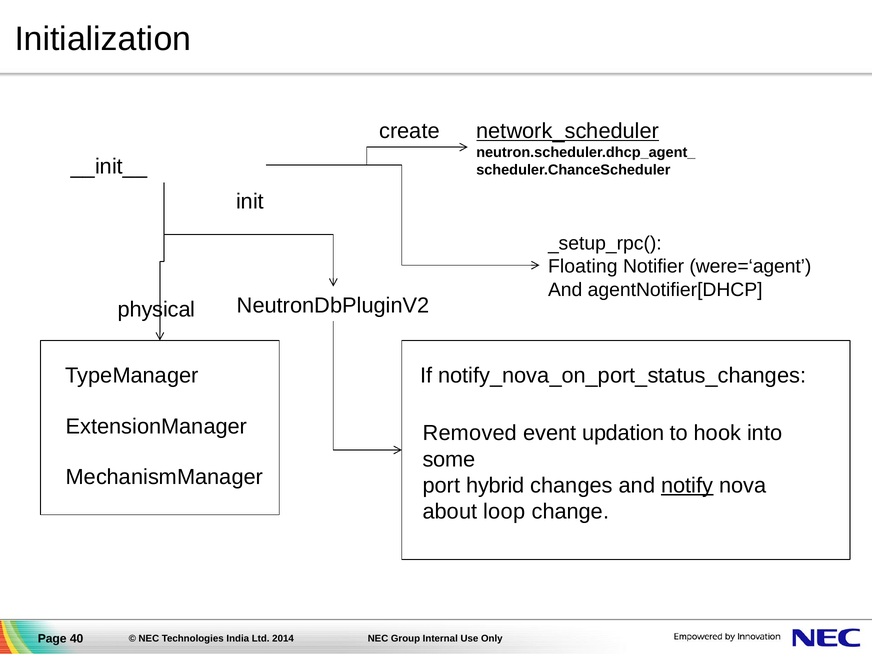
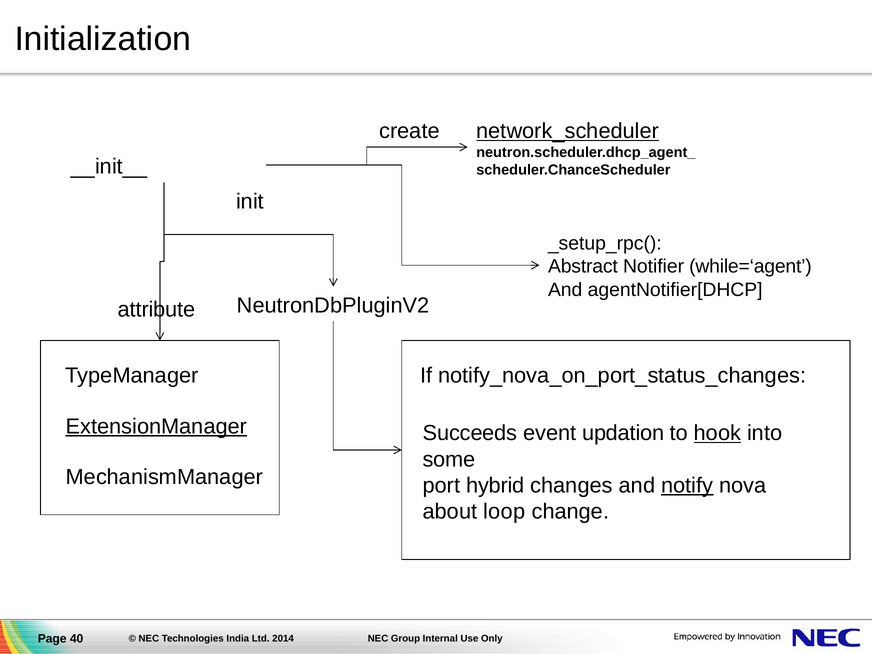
Floating: Floating -> Abstract (583, 267)
were=‘agent: were=‘agent -> while=‘agent (750, 267)
physical: physical -> attribute (157, 310)
ExtensionManager underline: none -> present (156, 426)
Removed: Removed -> Succeeds (470, 433)
hook underline: none -> present (717, 433)
